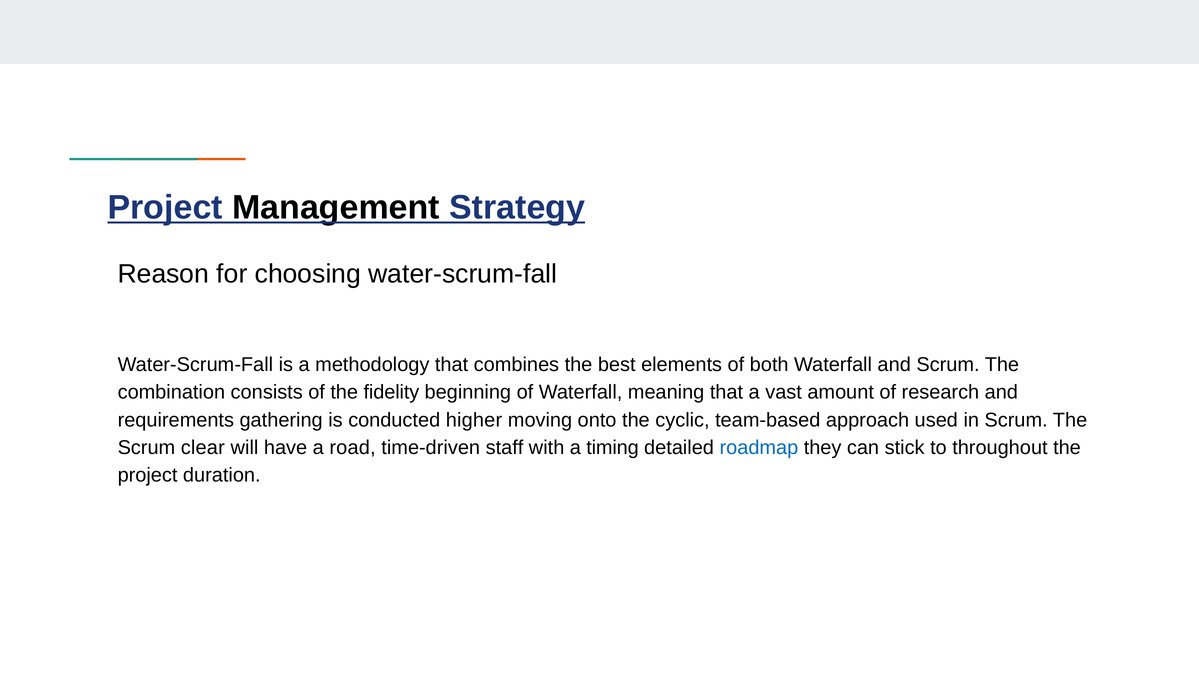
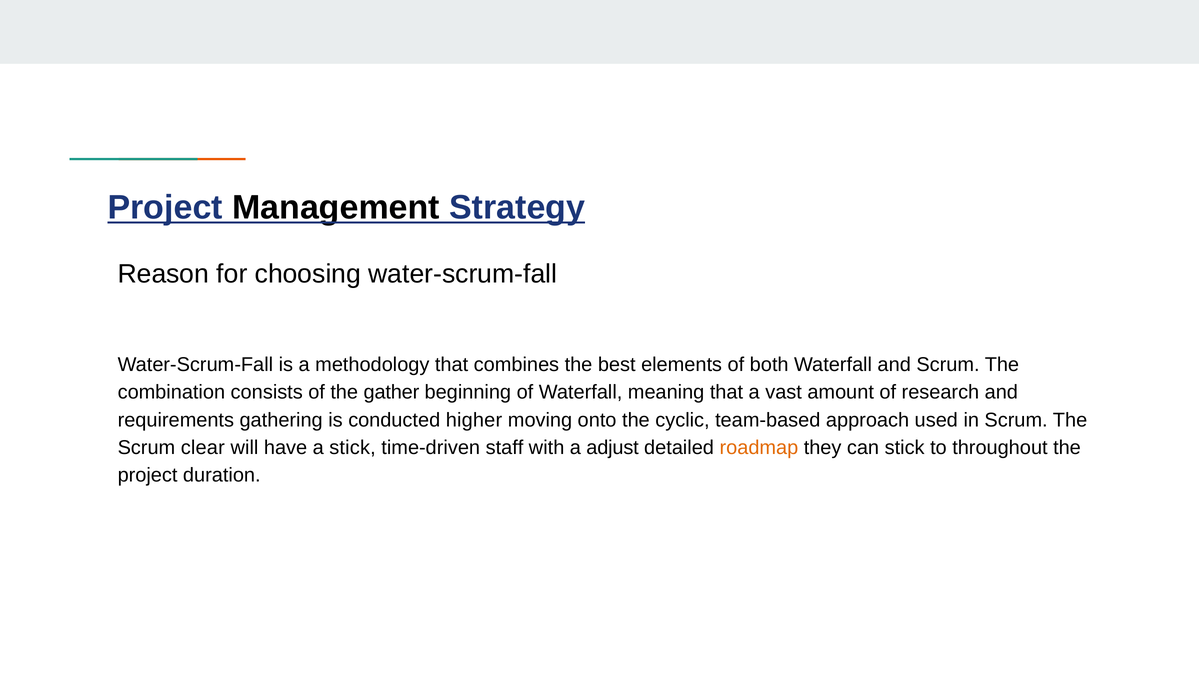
fidelity: fidelity -> gather (391, 393)
a road: road -> stick (353, 448)
timing: timing -> adjust (613, 448)
roadmap colour: blue -> orange (759, 448)
